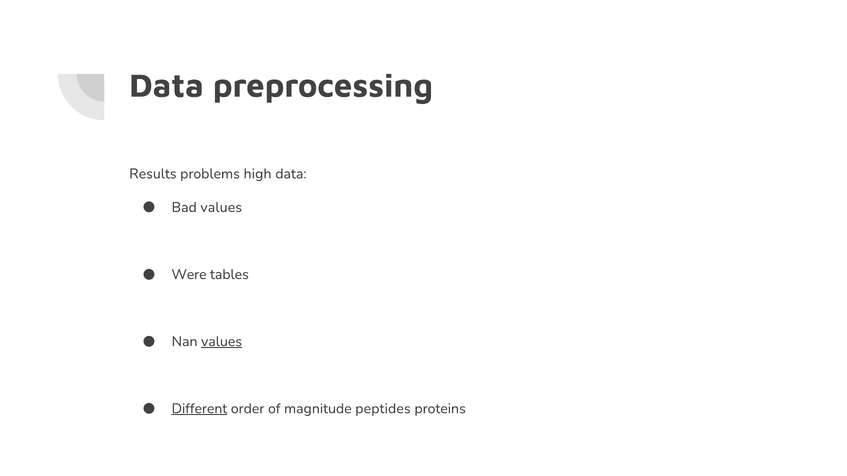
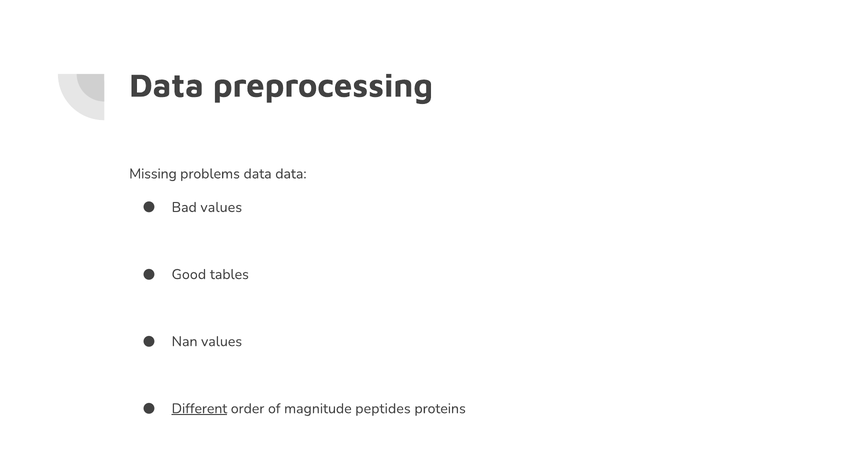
Results: Results -> Missing (153, 174)
problems high: high -> data (258, 174)
Were: Were -> Good (189, 275)
values underline: present -> none (222, 342)
